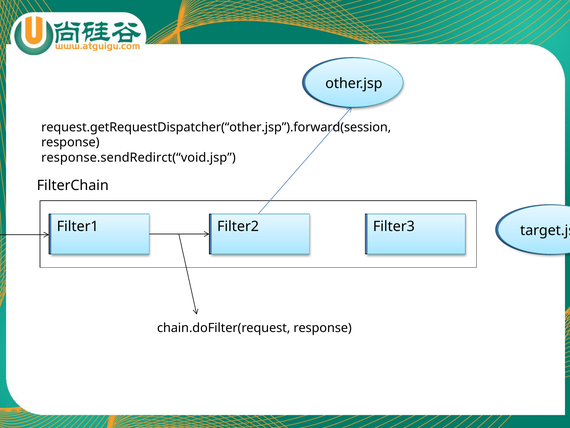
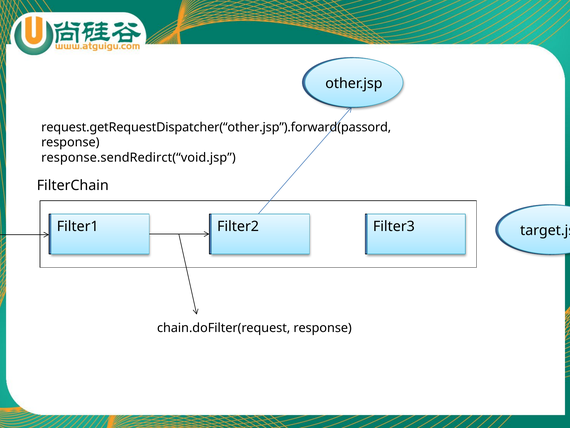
request.getRequestDispatcher(“other.jsp”).forward(session: request.getRequestDispatcher(“other.jsp”).forward(session -> request.getRequestDispatcher(“other.jsp”).forward(passord (216, 127)
